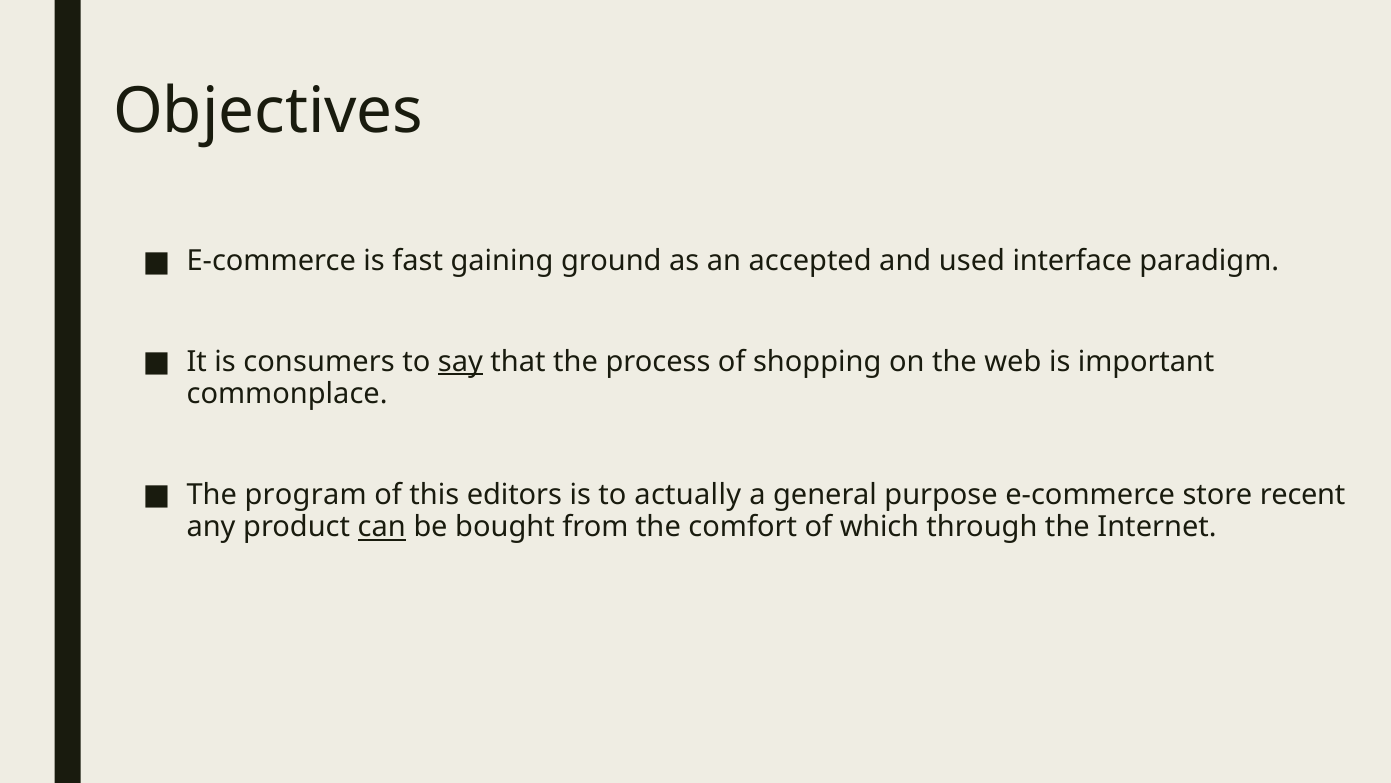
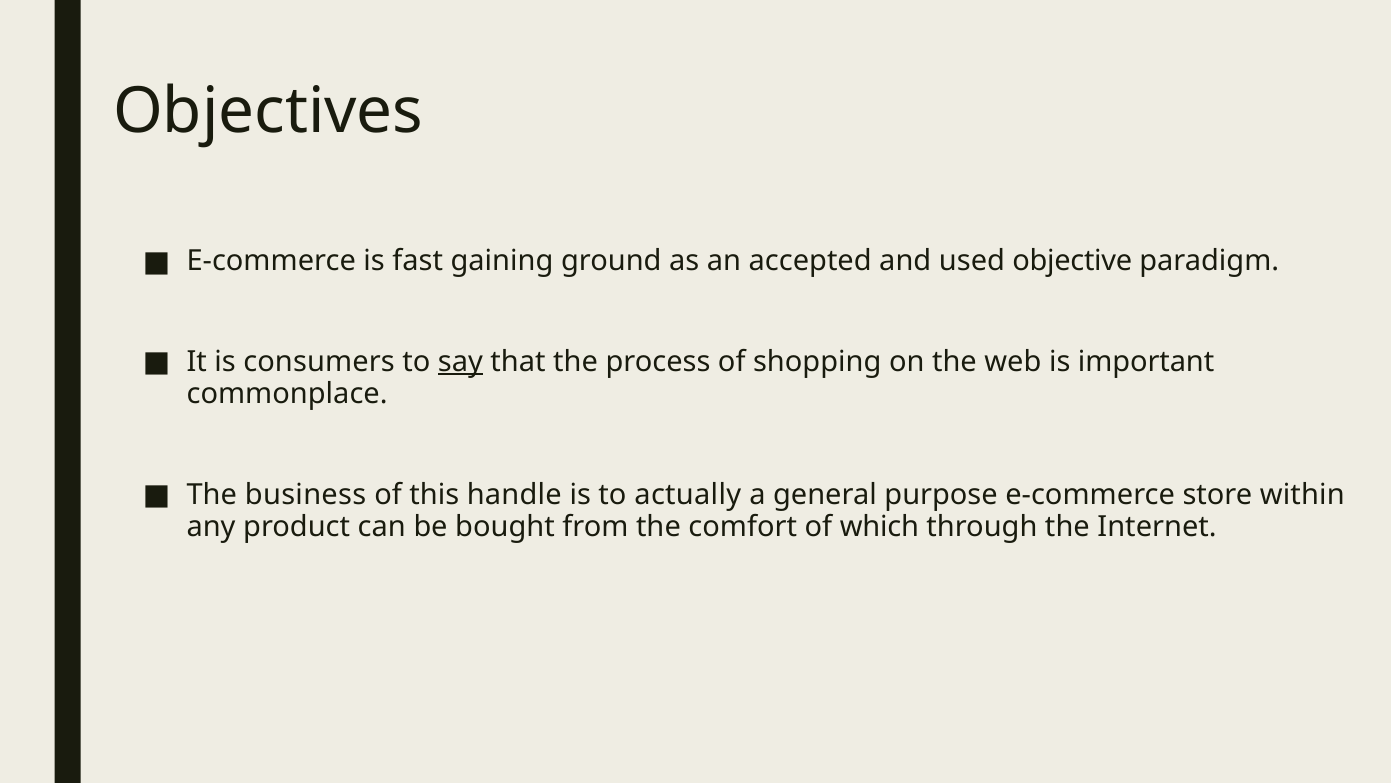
interface: interface -> objective (1072, 261)
program: program -> business (306, 494)
editors: editors -> handle (514, 494)
recent: recent -> within (1302, 494)
can underline: present -> none (382, 527)
